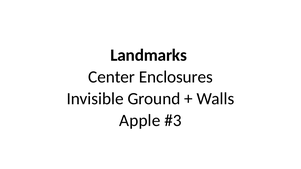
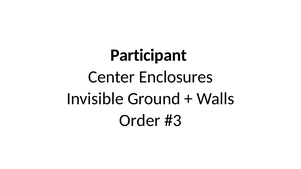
Landmarks: Landmarks -> Participant (149, 55)
Apple: Apple -> Order (140, 121)
